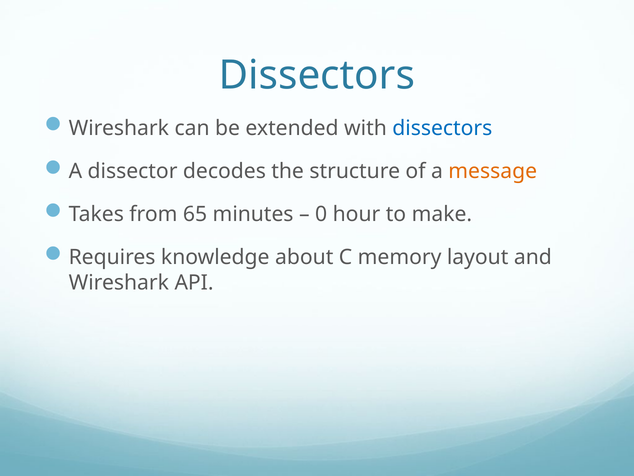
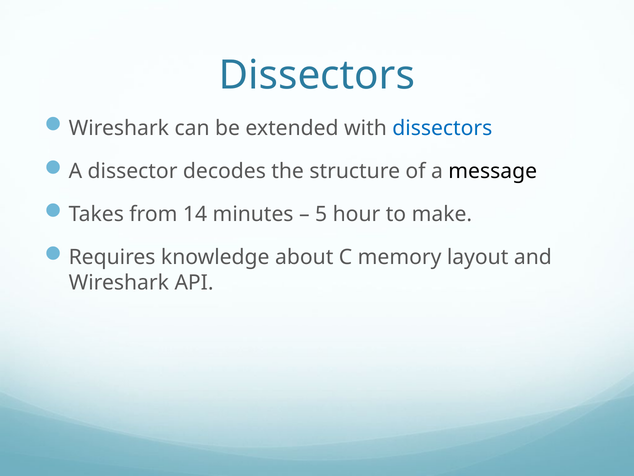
message colour: orange -> black (493, 171)
65: 65 -> 14 (195, 214)
0: 0 -> 5 (321, 214)
